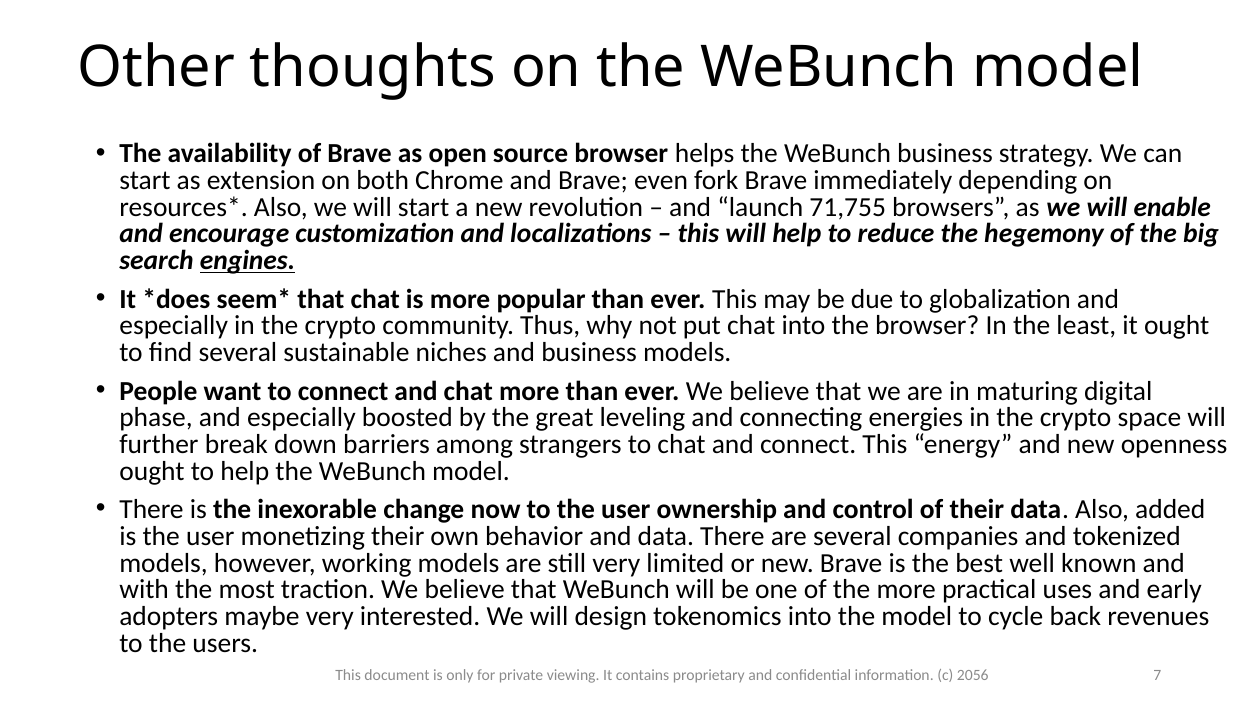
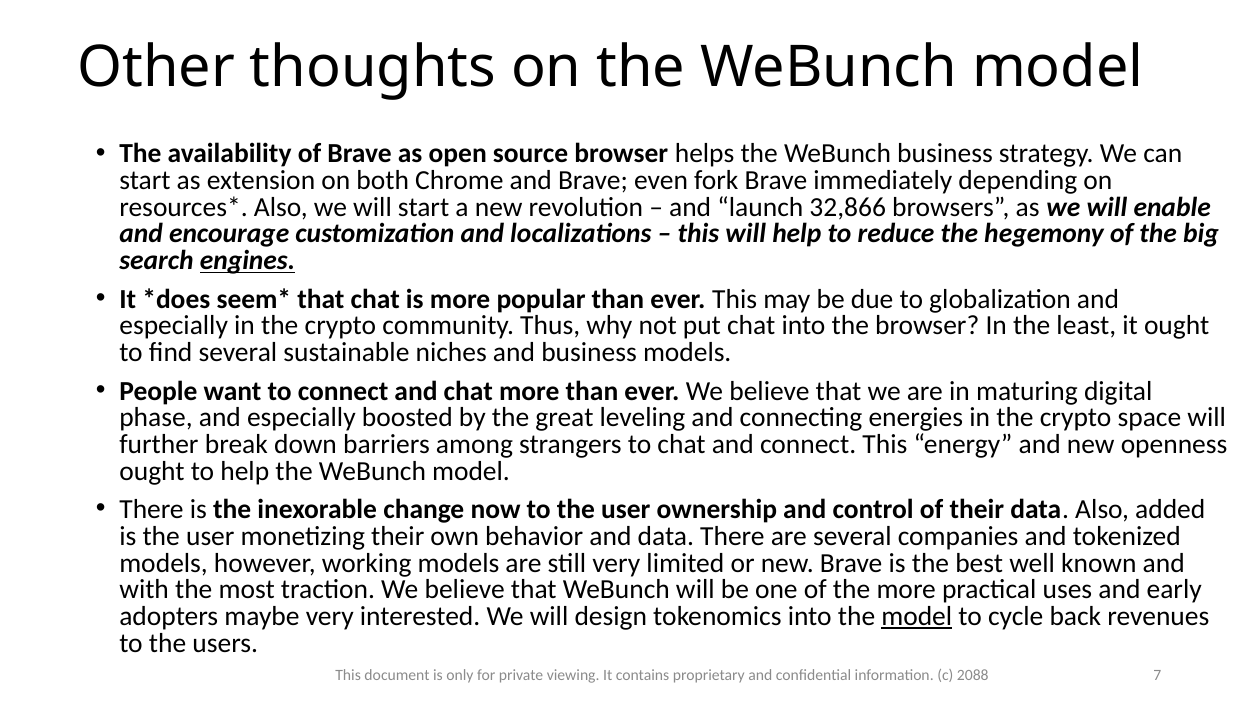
71,755: 71,755 -> 32,866 (848, 207)
model underline: none -> present (917, 617)
2056: 2056 -> 2088 (973, 675)
